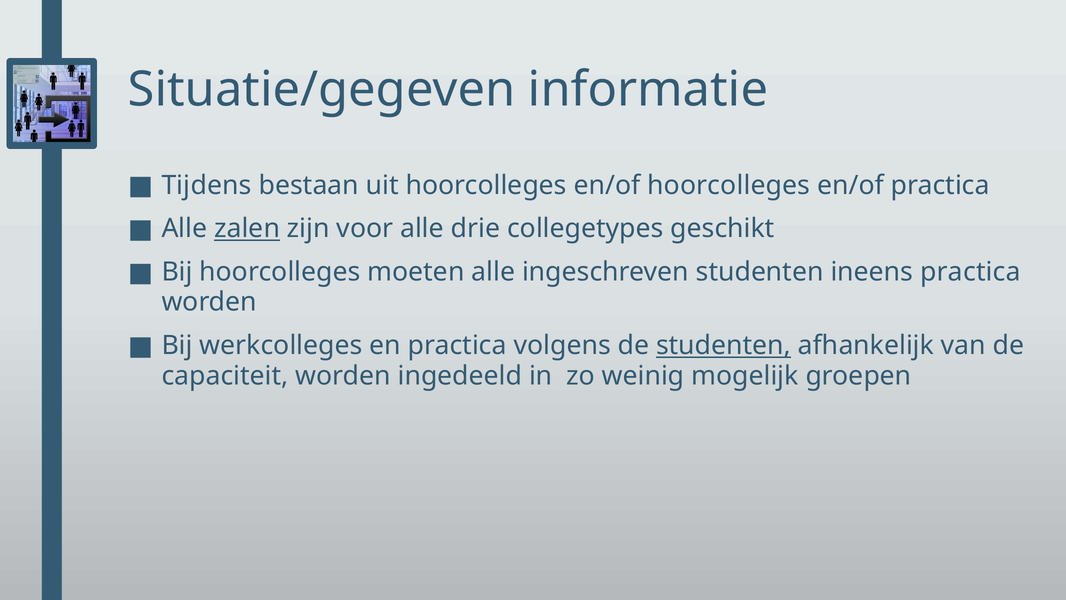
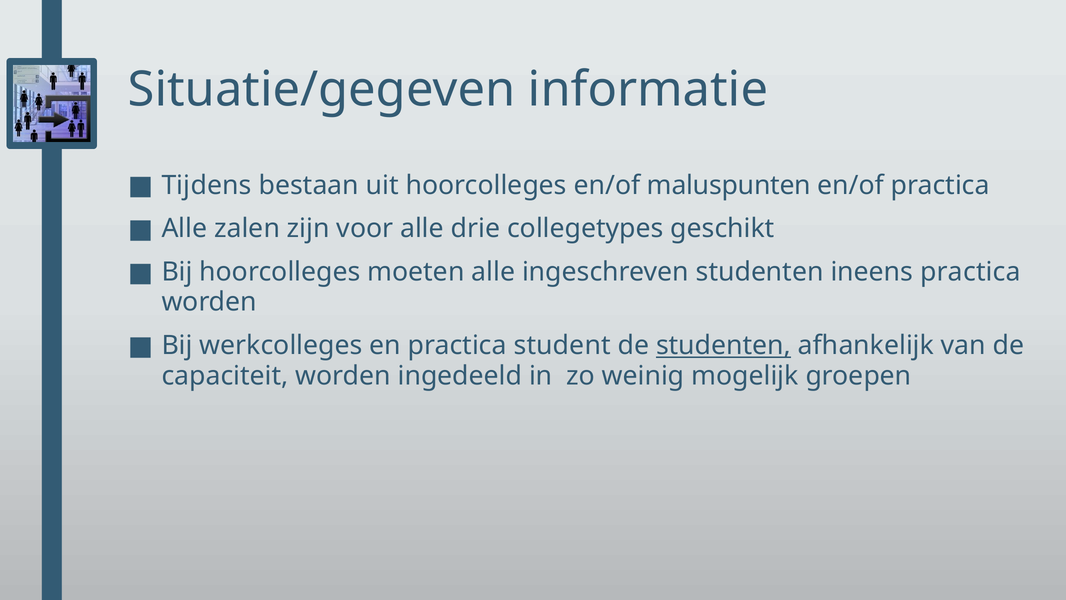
en/of hoorcolleges: hoorcolleges -> maluspunten (729, 185)
zalen underline: present -> none (247, 229)
volgens: volgens -> student (562, 345)
